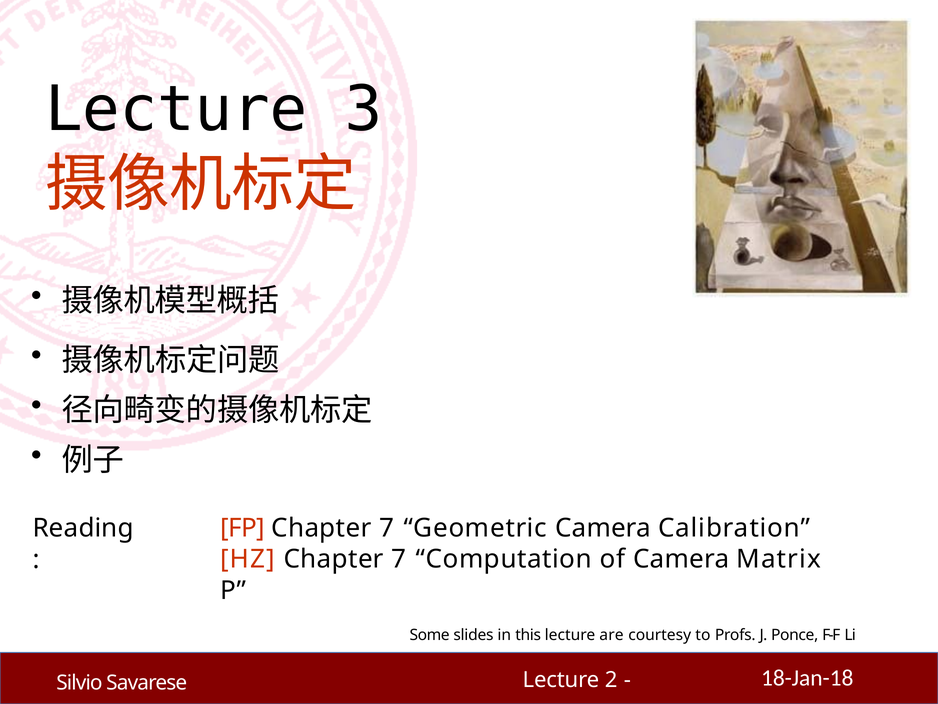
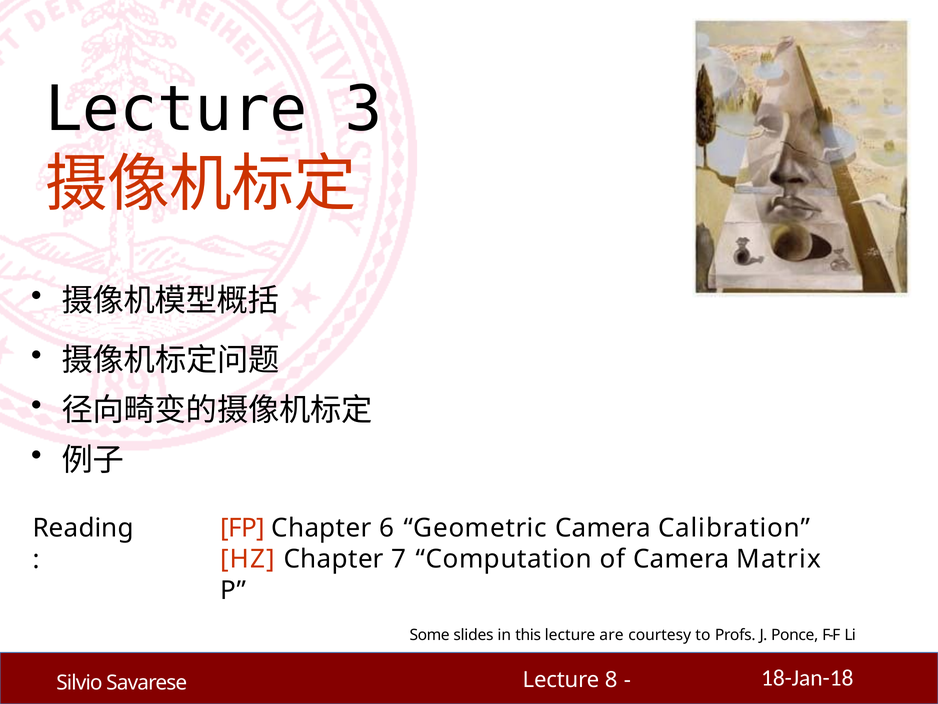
FP Chapter 7: 7 -> 6 (387, 528)
2: 2 -> 8 (611, 679)
